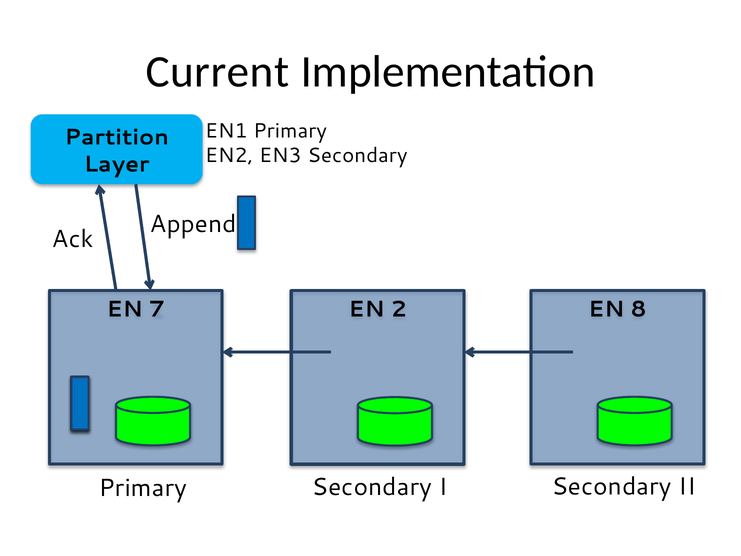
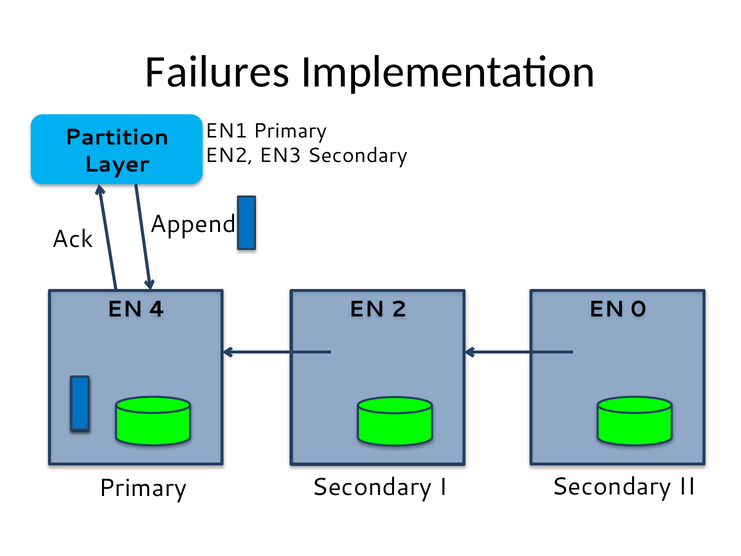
Current: Current -> Failures (217, 72)
7: 7 -> 4 (157, 309)
8: 8 -> 0 (639, 309)
